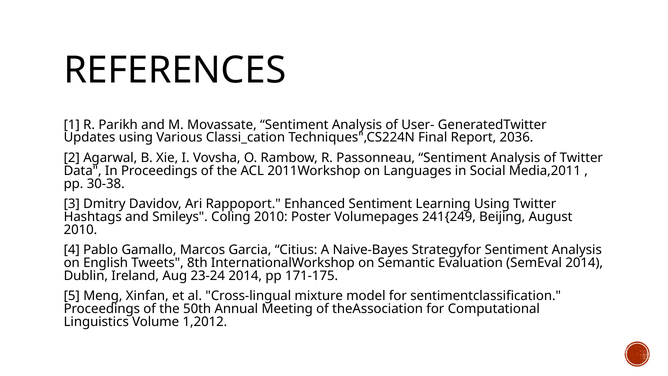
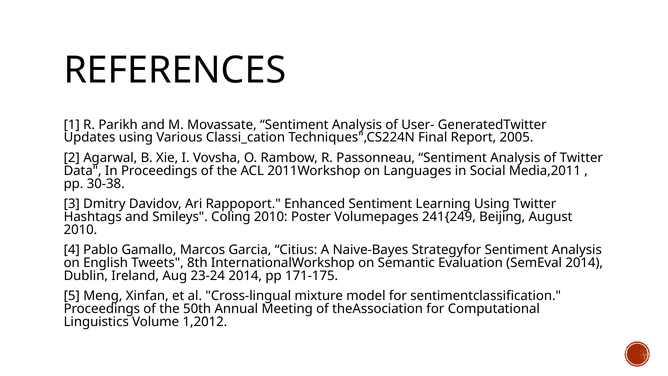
2036: 2036 -> 2005 (516, 137)
